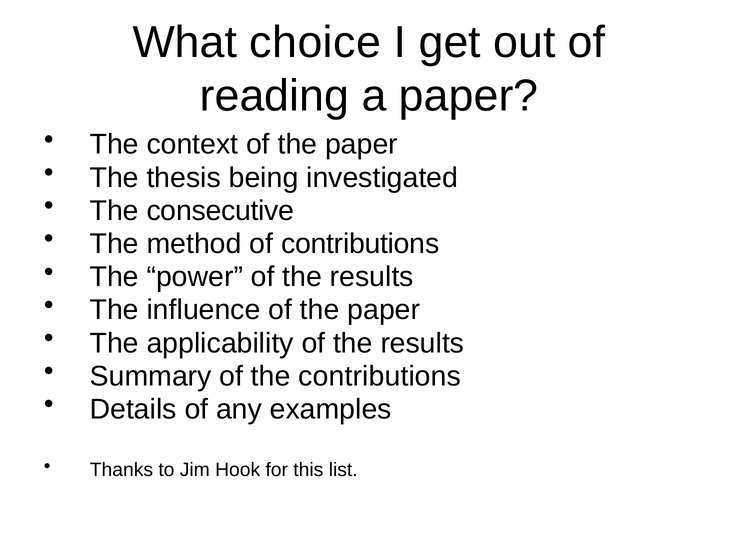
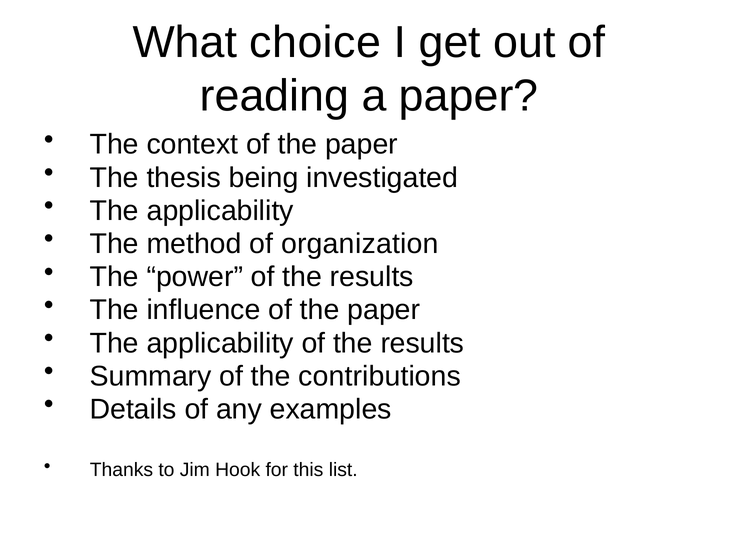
consecutive: consecutive -> applicability (220, 211)
of contributions: contributions -> organization (360, 244)
